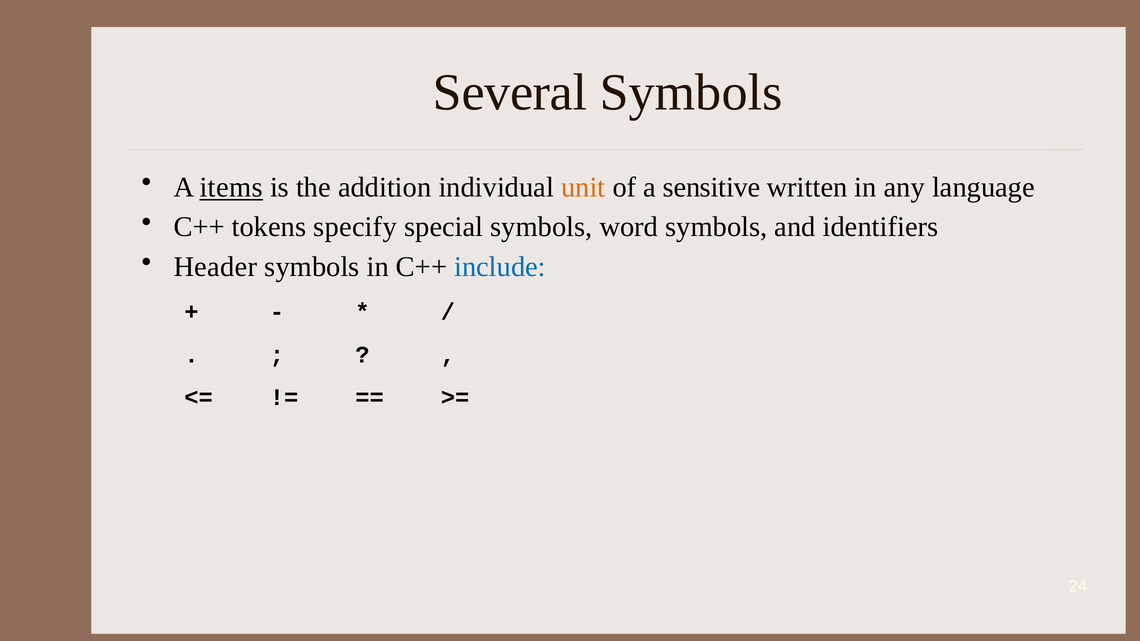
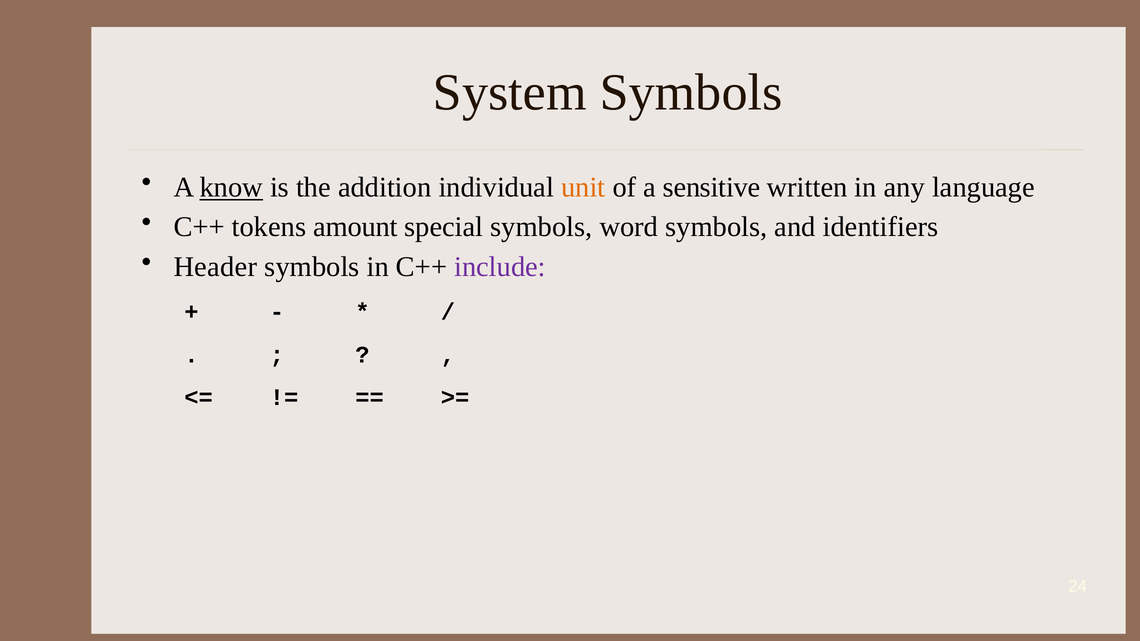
Several: Several -> System (510, 93)
items: items -> know (231, 187)
specify: specify -> amount (355, 227)
include colour: blue -> purple (500, 267)
